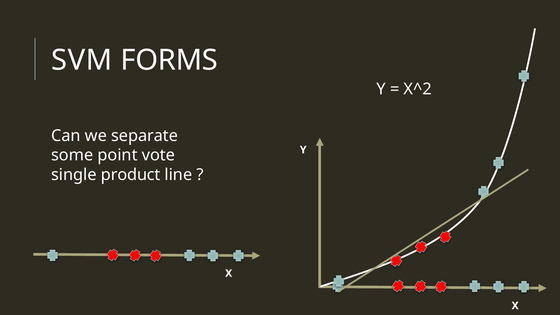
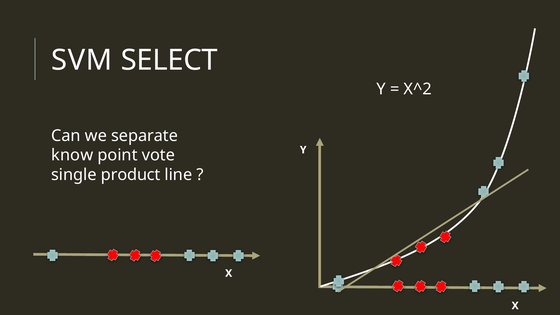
FORMS: FORMS -> SELECT (169, 60)
some: some -> know (72, 155)
